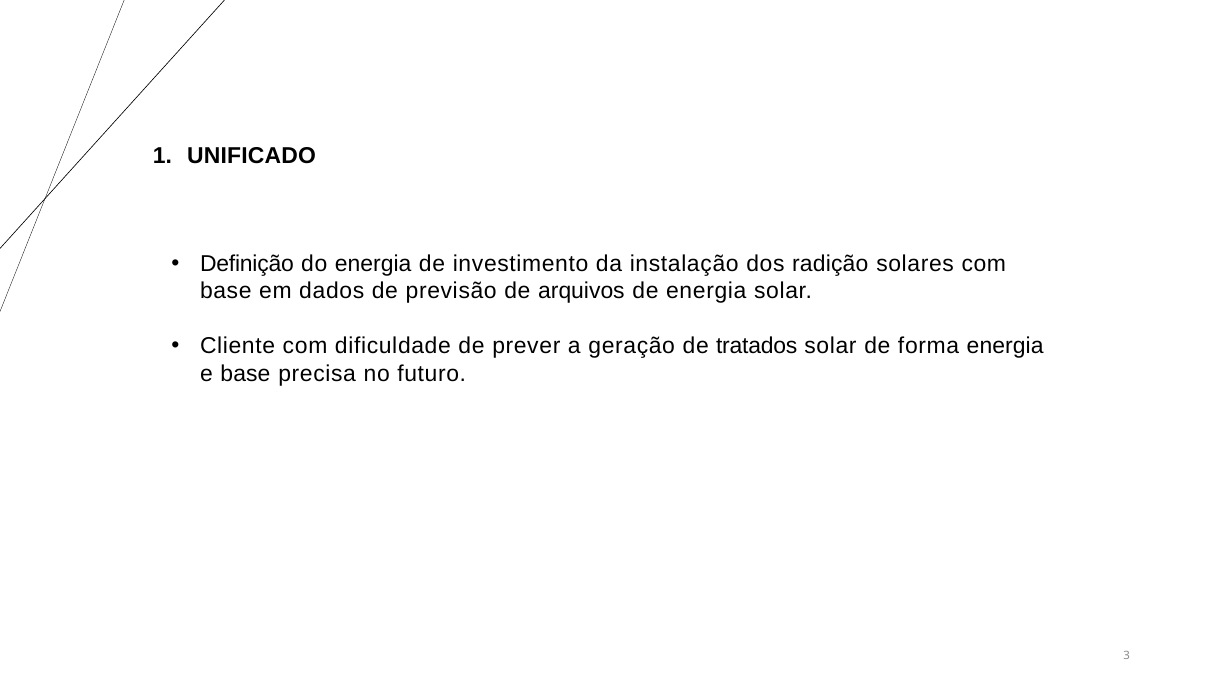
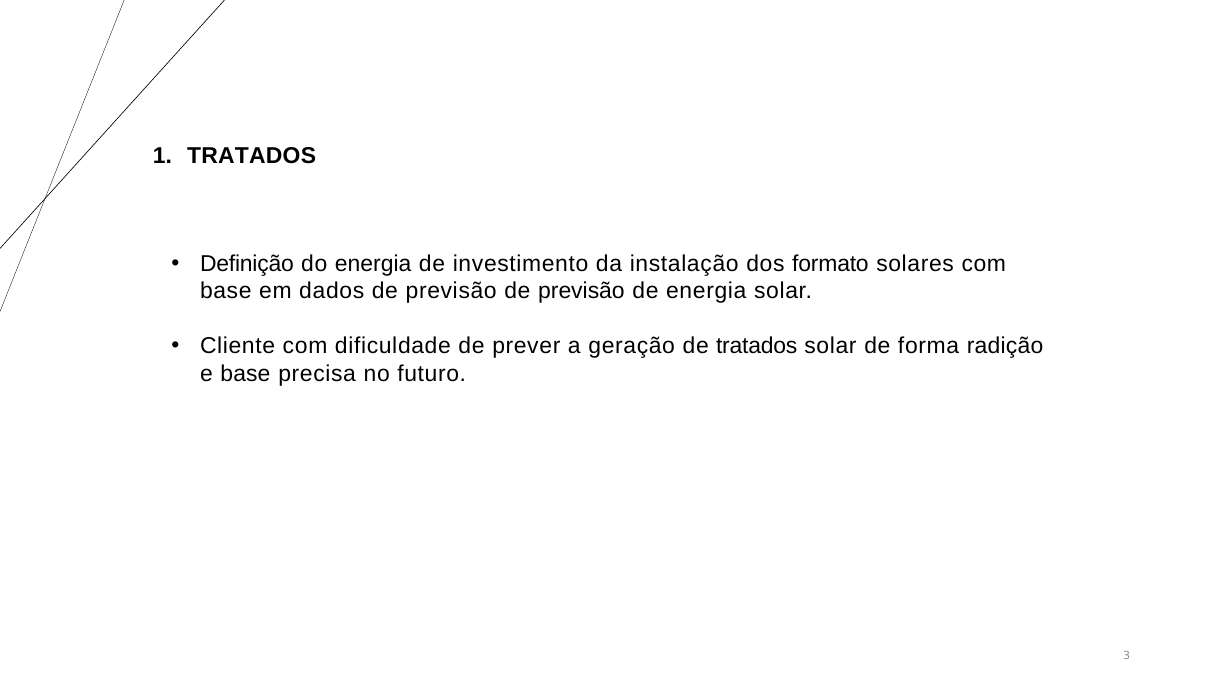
UNIFICADO: UNIFICADO -> TRATADOS (252, 156)
radição: radição -> formato (830, 264)
previsão de arquivos: arquivos -> previsão (581, 291)
forma energia: energia -> radição (1005, 346)
